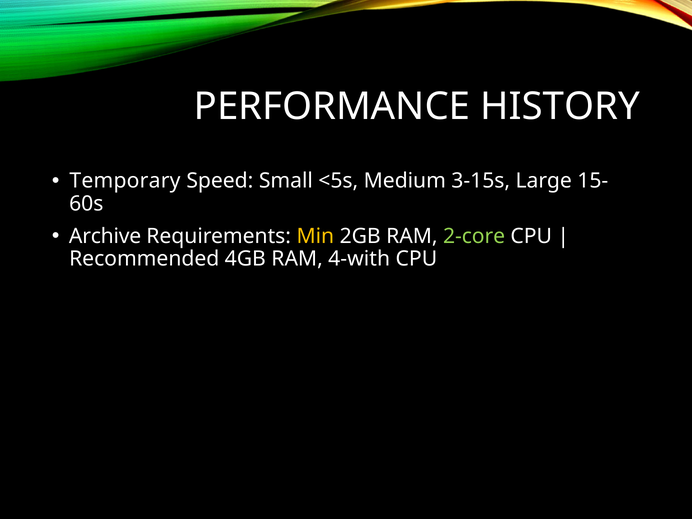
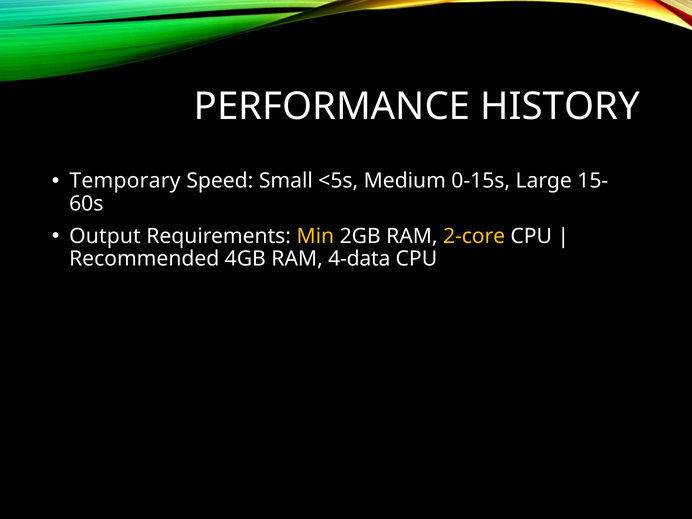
3-15s: 3-15s -> 0-15s (481, 181)
Archive: Archive -> Output (105, 236)
2-core colour: light green -> yellow (474, 236)
4-with: 4-with -> 4-data (359, 259)
